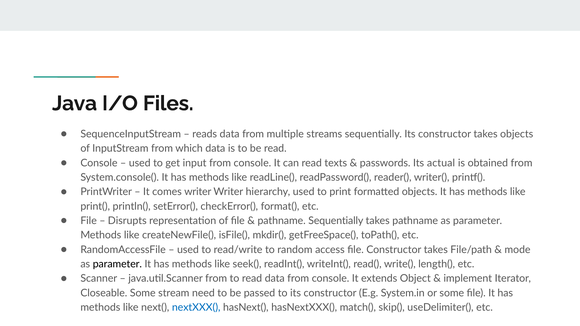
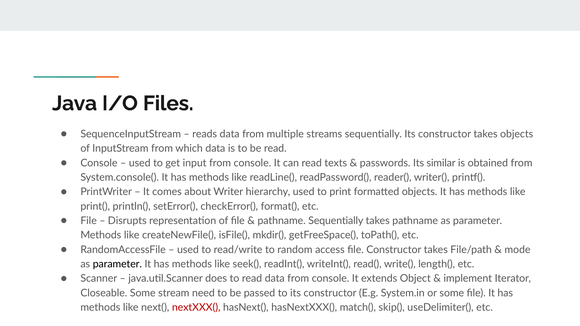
actual: actual -> similar (441, 163)
comes writer: writer -> about (198, 192)
java.util.Scanner from: from -> does (216, 279)
nextXXX( colour: blue -> red (196, 308)
